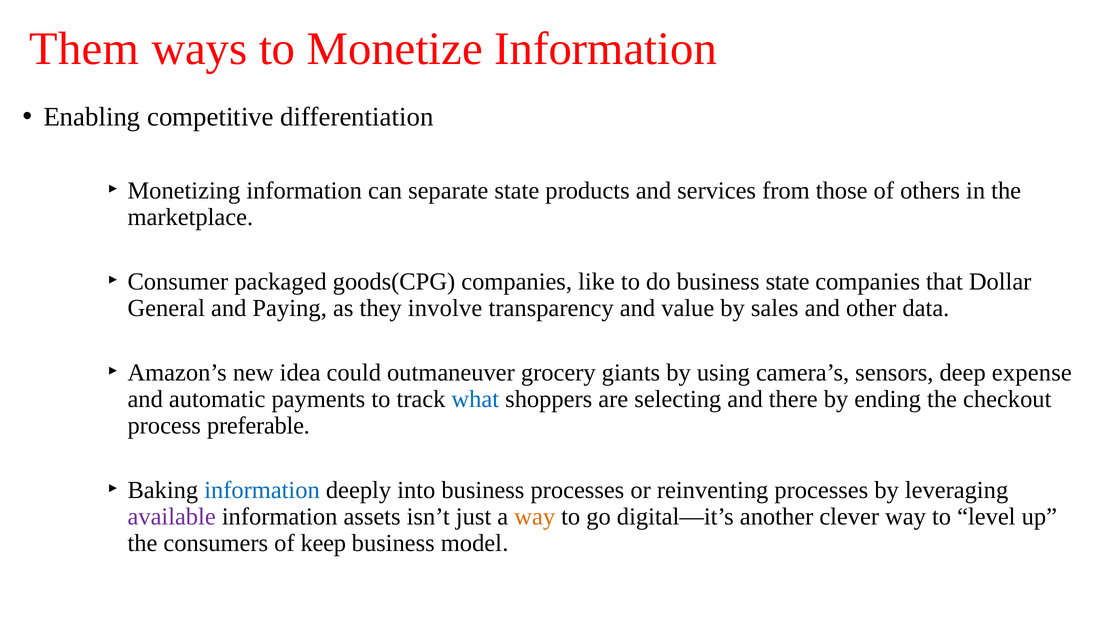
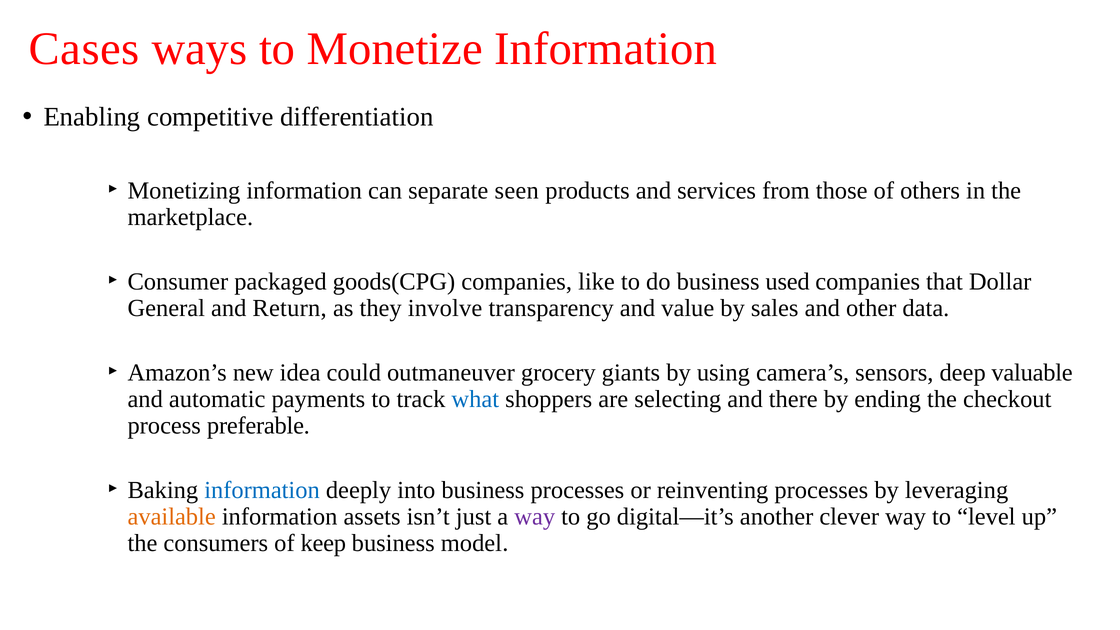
Them: Them -> Cases (84, 49)
separate state: state -> seen (517, 191)
business state: state -> used (788, 282)
Paying: Paying -> Return (290, 308)
expense: expense -> valuable (1032, 373)
available colour: purple -> orange (172, 517)
way colour: orange -> purple (535, 517)
